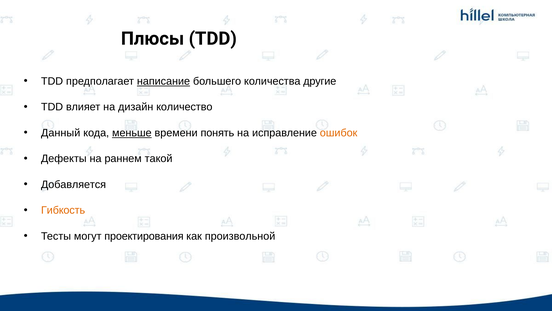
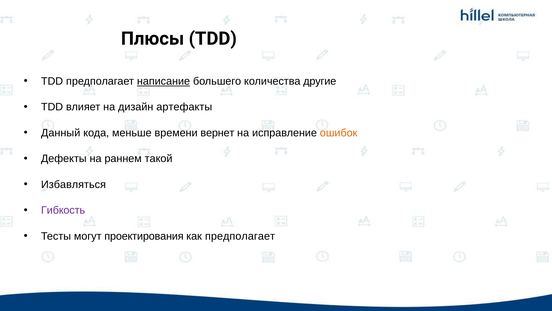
количество: количество -> артефакты (184, 107)
меньше underline: present -> none (132, 133)
понять: понять -> вернет (217, 133)
Добавляется: Добавляется -> Избавляться (74, 184)
Гибкость colour: orange -> purple (63, 210)
как произвольной: произвольной -> предполагает (240, 236)
